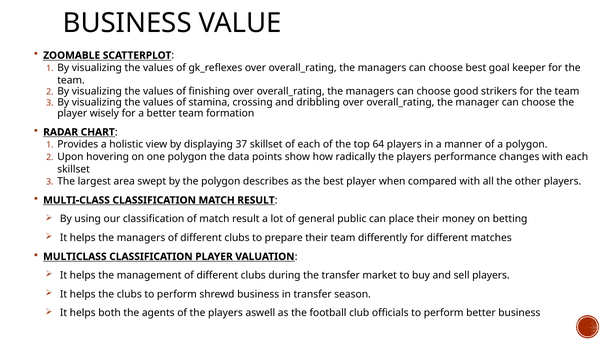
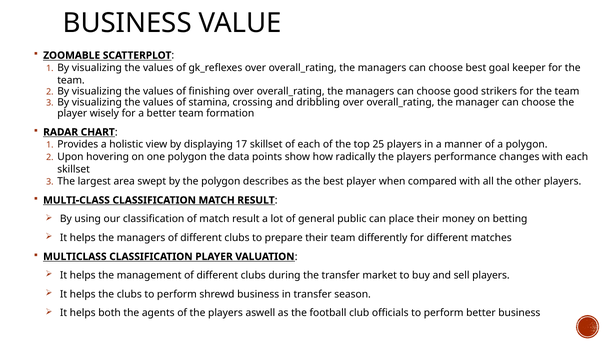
37: 37 -> 17 (241, 144)
64: 64 -> 25 (378, 144)
